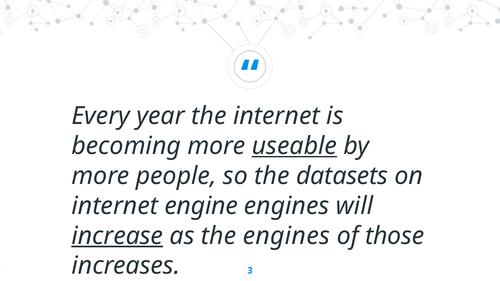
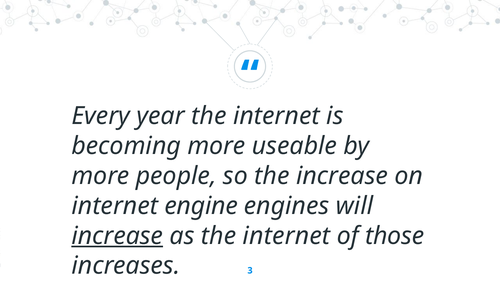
useable underline: present -> none (294, 146)
the datasets: datasets -> increase (342, 176)
as the engines: engines -> internet (286, 236)
